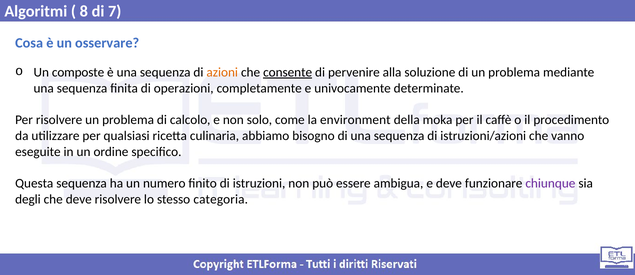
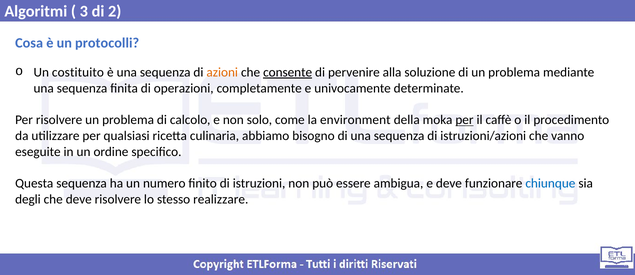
8: 8 -> 3 (84, 11)
7: 7 -> 2 (115, 11)
osservare: osservare -> protocolli (107, 43)
composte: composte -> costituito (78, 72)
per underline: none -> present (464, 120)
chiunque colour: purple -> blue (550, 184)
categoria: categoria -> realizzare (221, 199)
